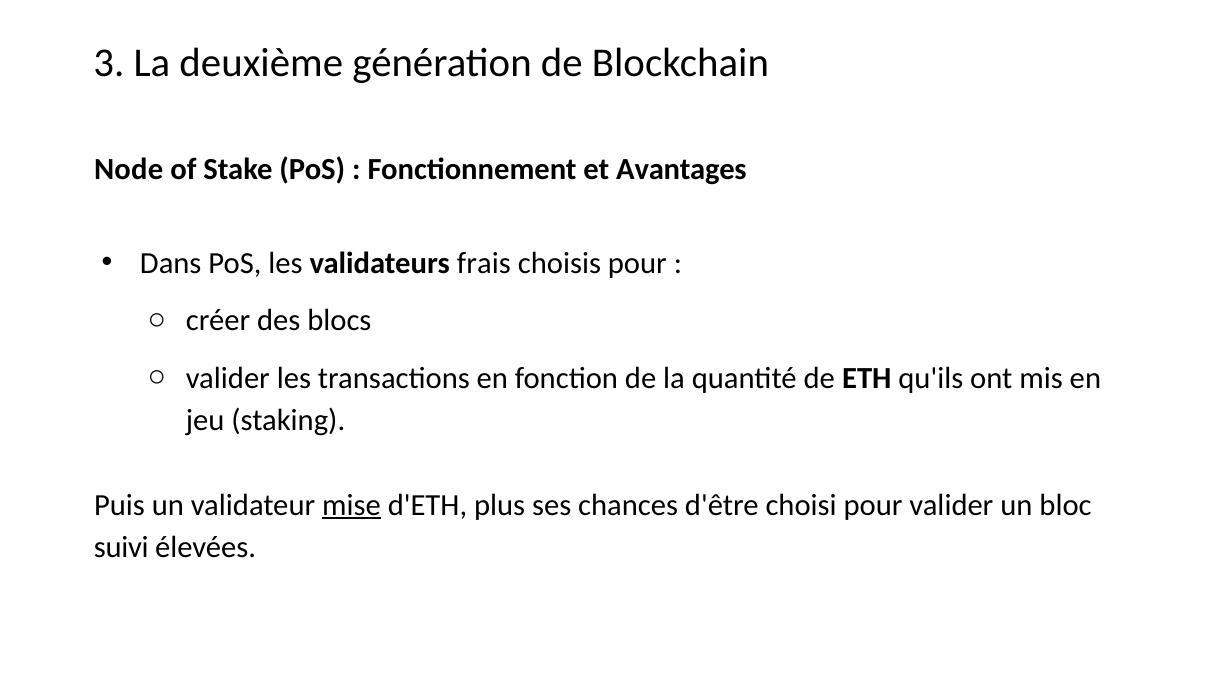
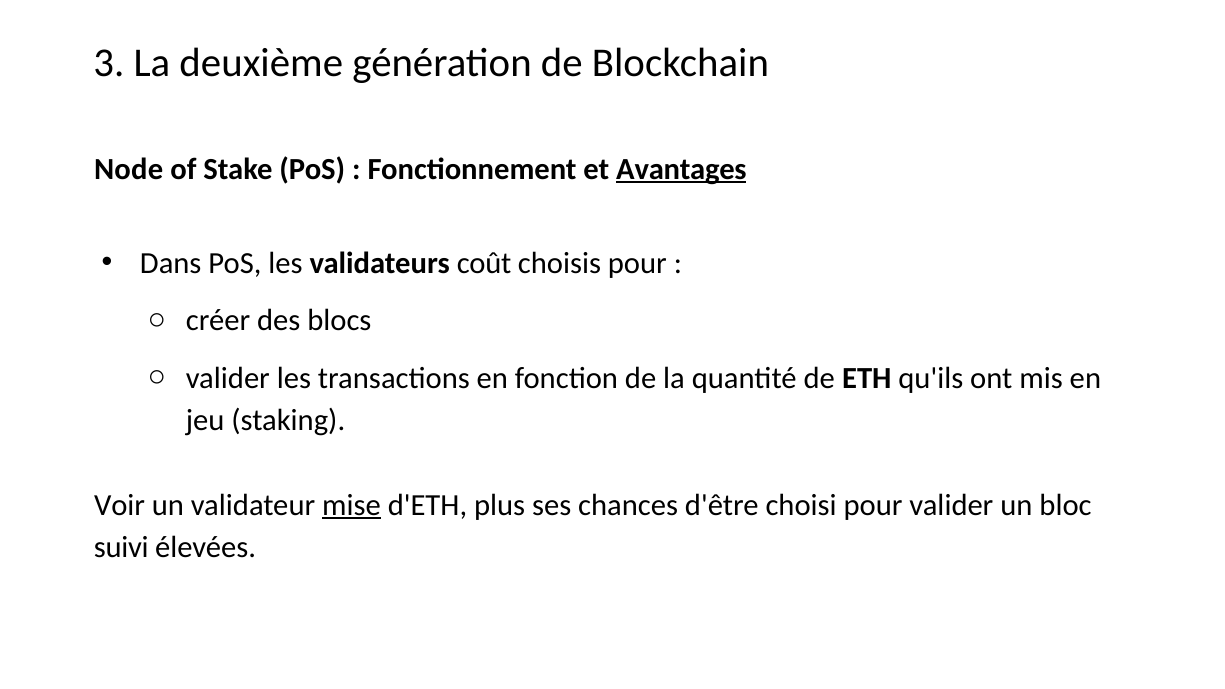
Avantages underline: none -> present (681, 169)
frais: frais -> coût (484, 263)
Puis: Puis -> Voir (120, 505)
